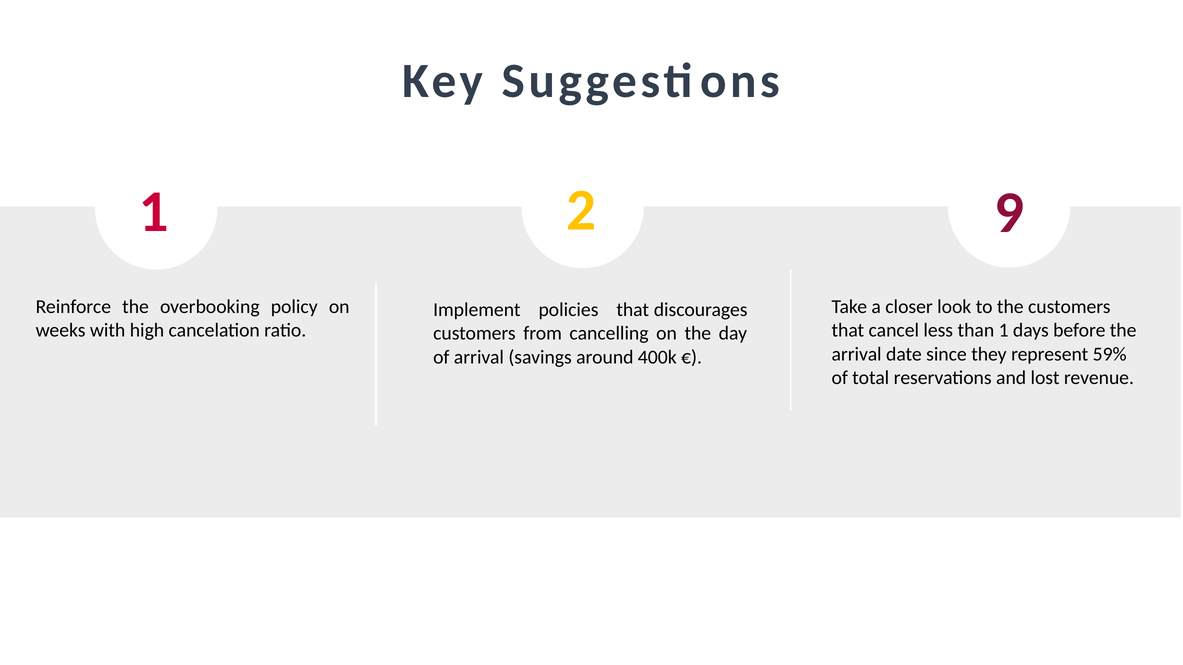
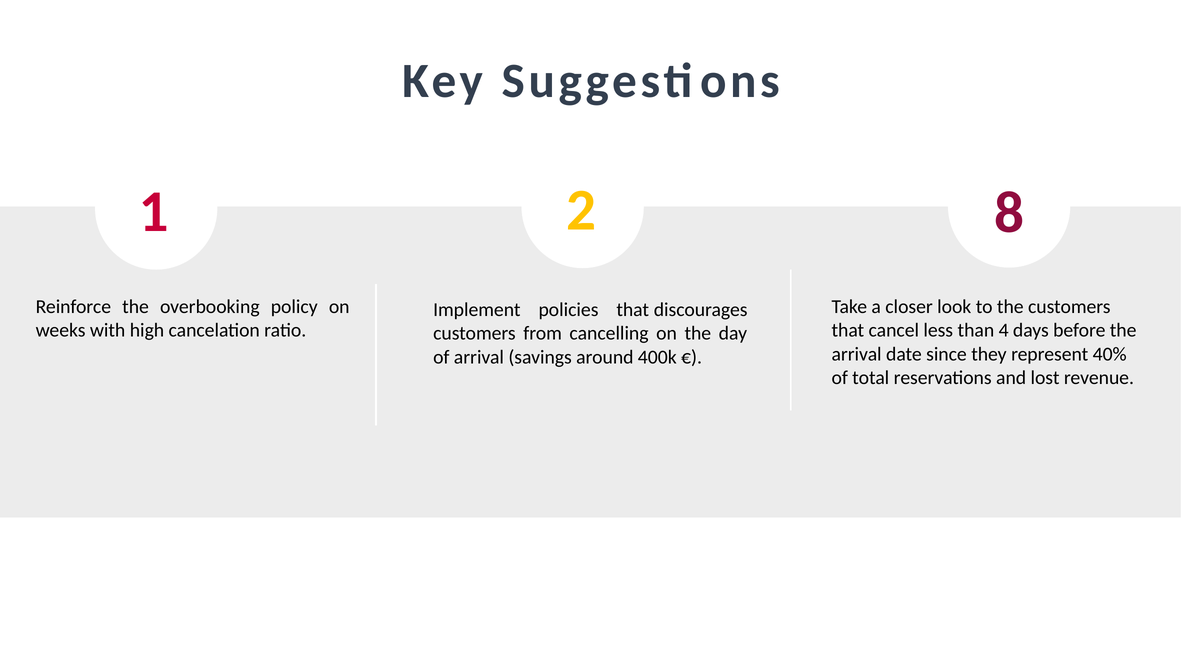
9: 9 -> 8 (1009, 213)
than 1: 1 -> 4 (1004, 331)
59%: 59% -> 40% (1110, 354)
